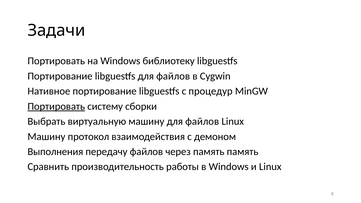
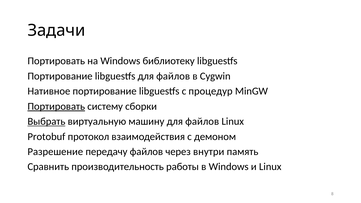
Выбрать underline: none -> present (46, 121)
Машину: Машину -> Protobuf (46, 137)
Выполнения: Выполнения -> Разрешение (55, 152)
через память: память -> внутри (209, 152)
